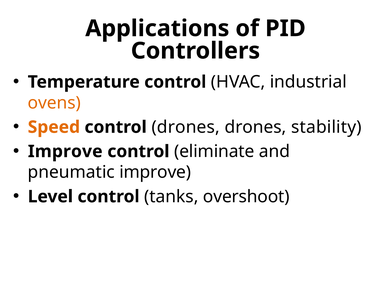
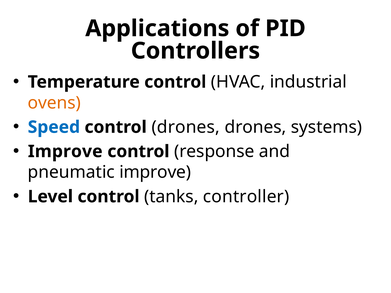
Speed colour: orange -> blue (54, 127)
stability: stability -> systems (326, 127)
eliminate: eliminate -> response (214, 152)
overshoot: overshoot -> controller (246, 197)
